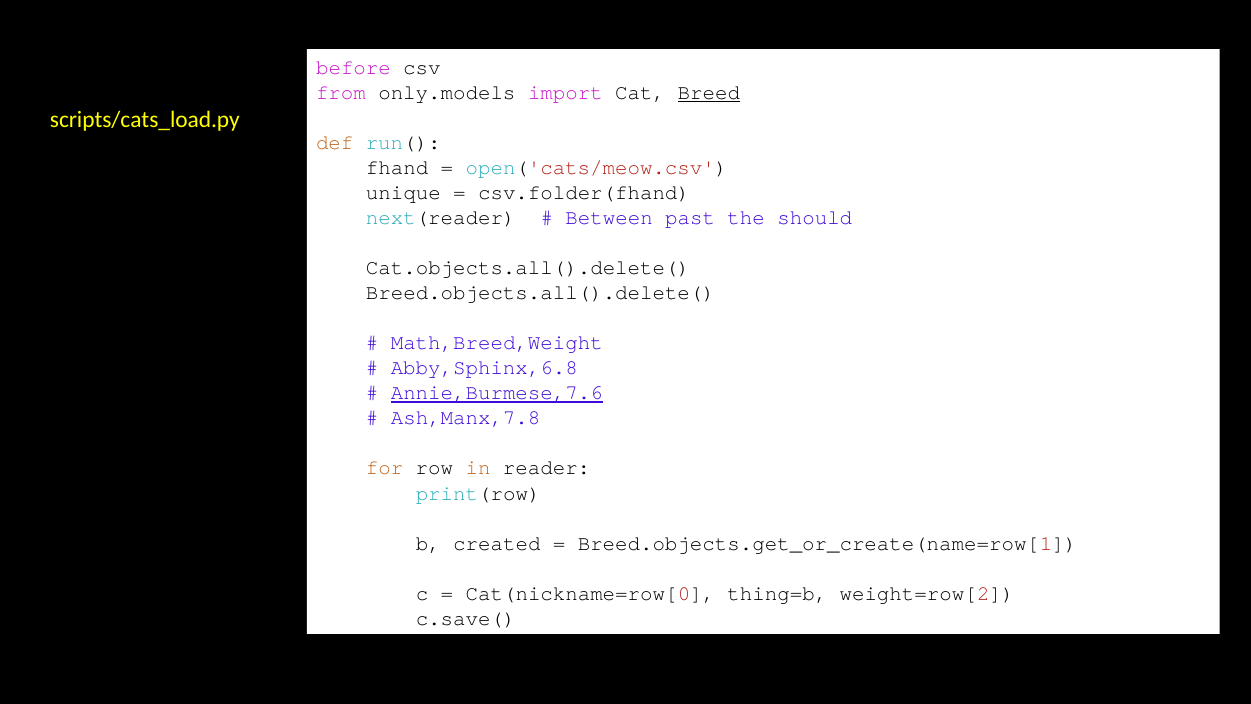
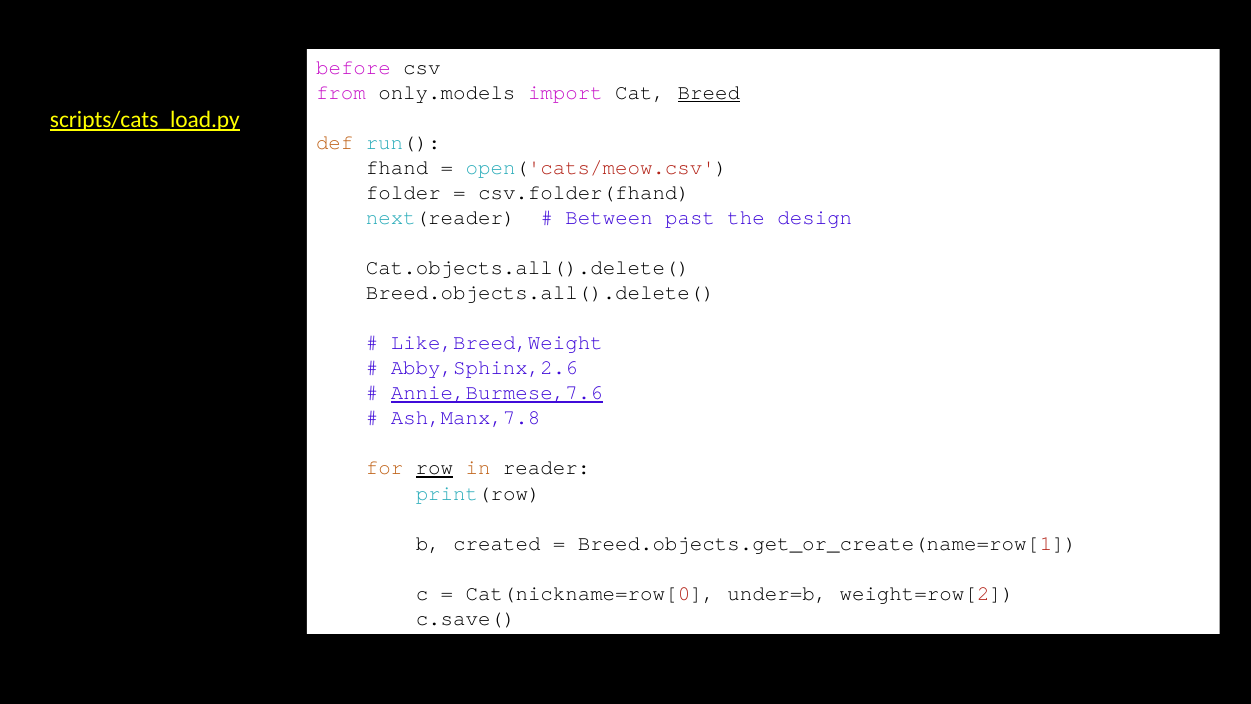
scripts/cats_load.py underline: none -> present (145, 120)
unique: unique -> folder (403, 193)
should: should -> design (815, 218)
Math,Breed,Weight: Math,Breed,Weight -> Like,Breed,Weight (497, 343)
Abby,Sphinx,6.8: Abby,Sphinx,6.8 -> Abby,Sphinx,2.6 (484, 368)
row underline: none -> present (434, 468)
thing=b: thing=b -> under=b (777, 593)
